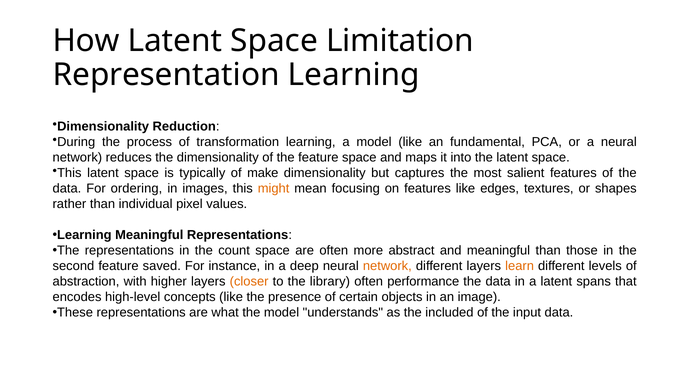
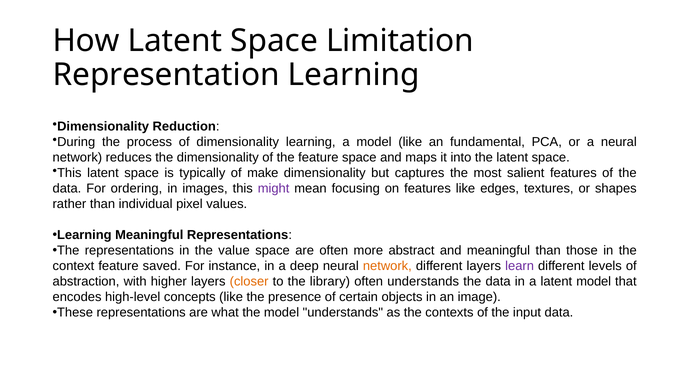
of transformation: transformation -> dimensionality (238, 142)
might colour: orange -> purple (274, 189)
count: count -> value (234, 251)
second: second -> context (73, 266)
learn colour: orange -> purple (520, 266)
often performance: performance -> understands (423, 282)
latent spans: spans -> model (594, 282)
included: included -> contexts (449, 313)
